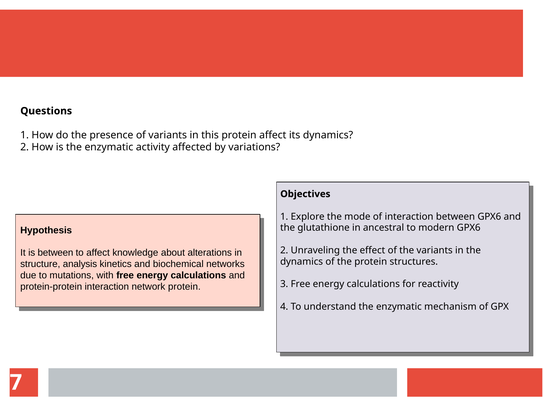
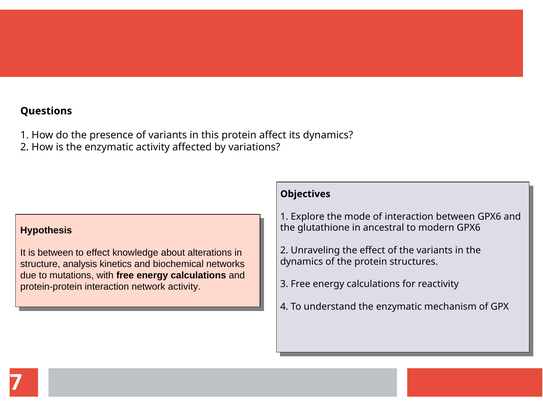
to affect: affect -> effect (98, 253)
network protein: protein -> activity (184, 287)
